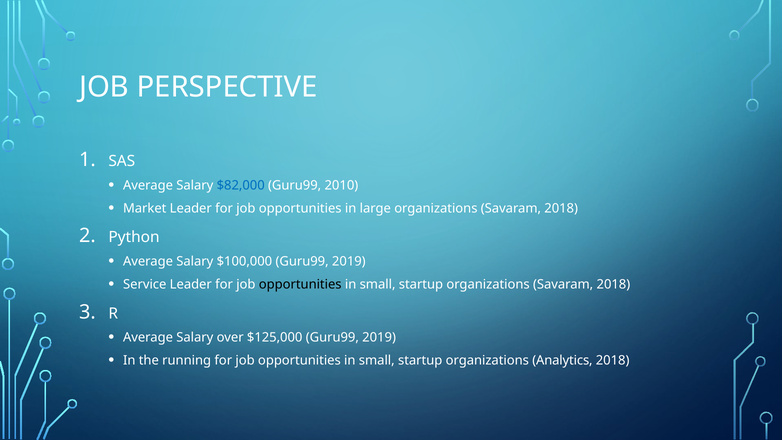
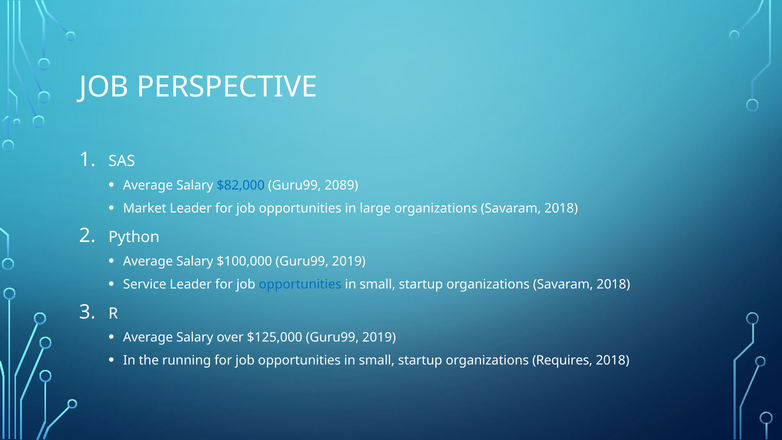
2010: 2010 -> 2089 (341, 185)
opportunities colour: black -> blue (300, 284)
Analytics: Analytics -> Requires (562, 360)
